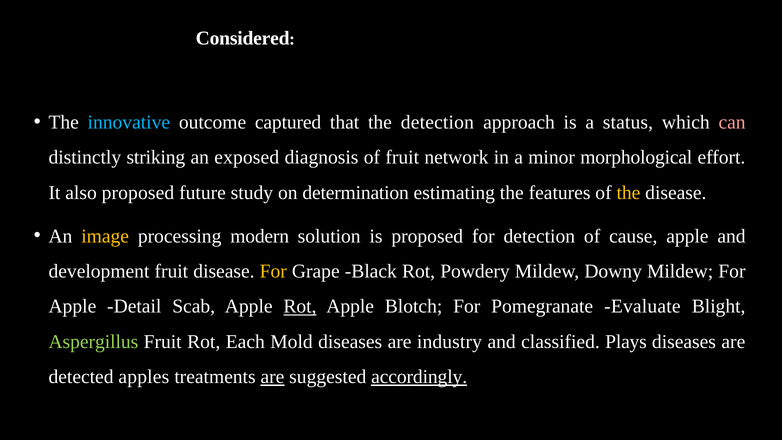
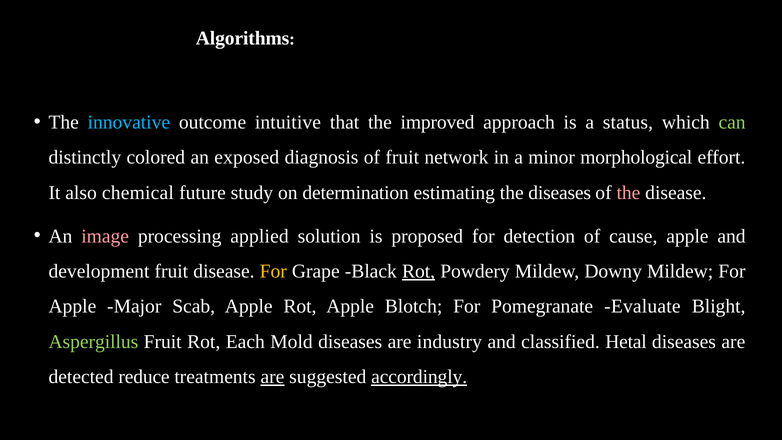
Considered: Considered -> Algorithms (243, 38)
captured: captured -> intuitive (288, 122)
the detection: detection -> improved (438, 122)
can colour: pink -> light green (732, 122)
striking: striking -> colored (156, 157)
also proposed: proposed -> chemical (138, 193)
the features: features -> diseases (560, 193)
the colour: yellow -> pink (628, 193)
image colour: yellow -> pink (105, 236)
modern: modern -> applied (260, 236)
Rot underline: none -> present (419, 271)
Detail: Detail -> Major (134, 306)
Rot underline: present -> none (300, 306)
Plays: Plays -> Hetal (626, 342)
apples: apples -> reduce (144, 377)
